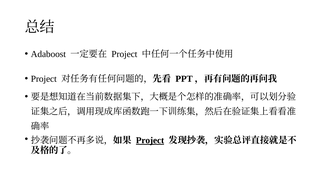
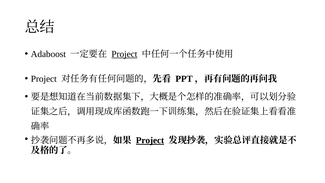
Project underline: none -> present (124, 54)
